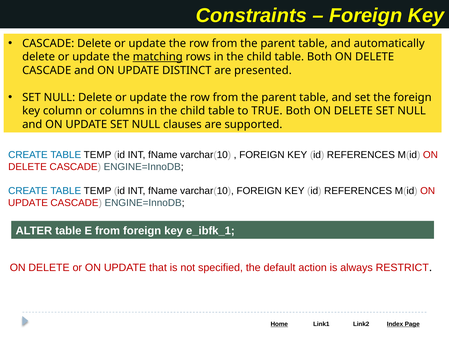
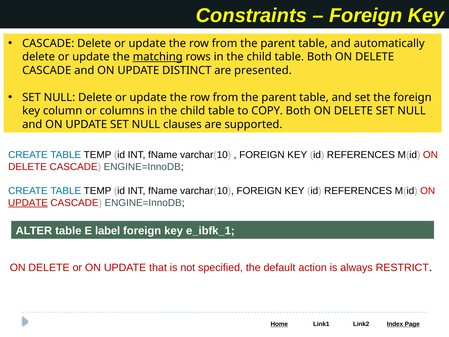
TRUE: TRUE -> COPY (267, 111)
UPDATE underline: none -> present (28, 203)
E from: from -> label (108, 230)
